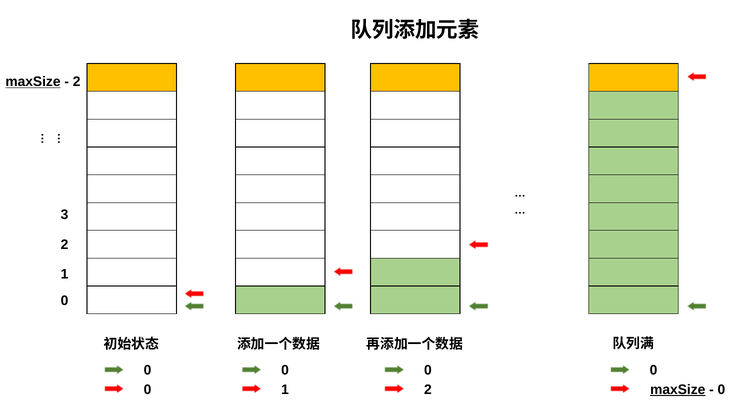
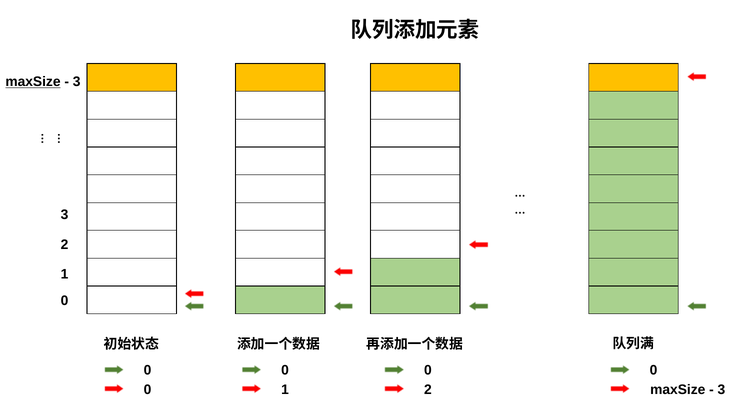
2: 2 -> 3 (77, 82)
maxSize underline: present -> none (678, 390)
0: 0 -> 3 (721, 390)
